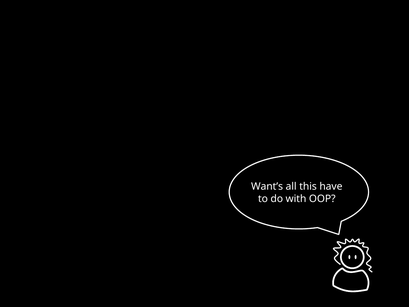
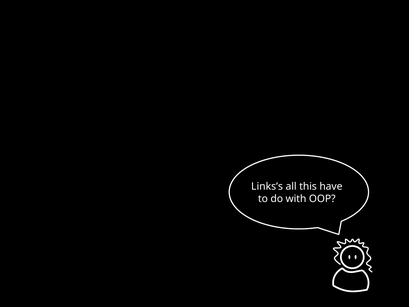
Want’s: Want’s -> Links’s (267, 186)
